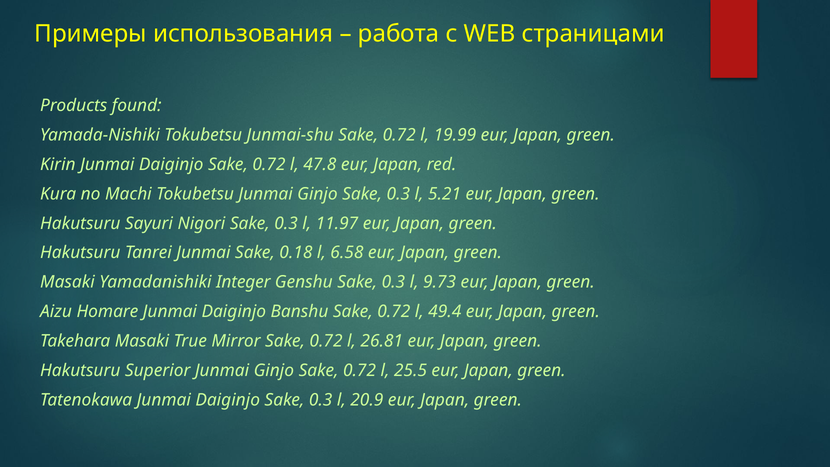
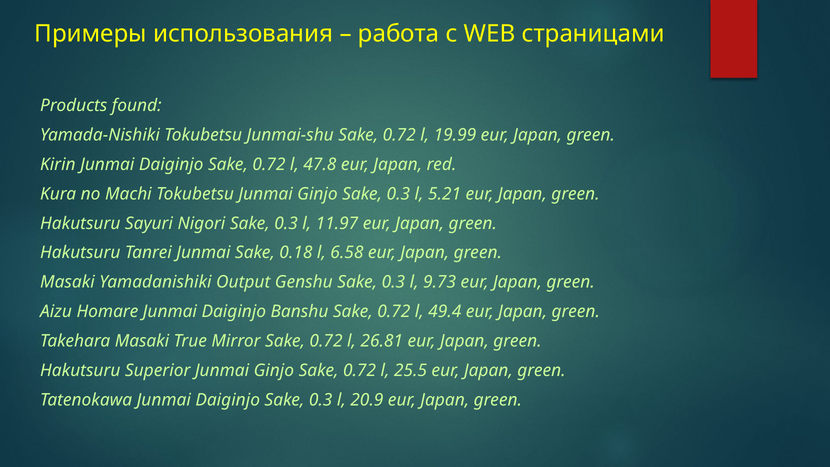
Integer: Integer -> Output (243, 282)
